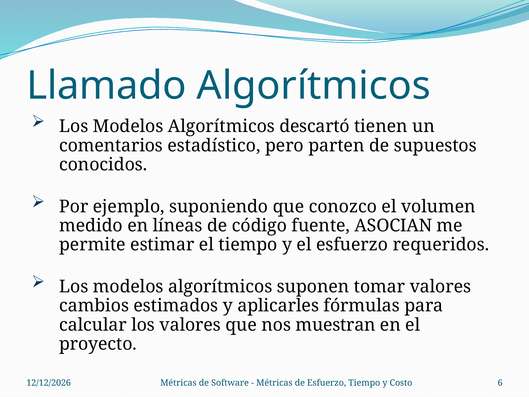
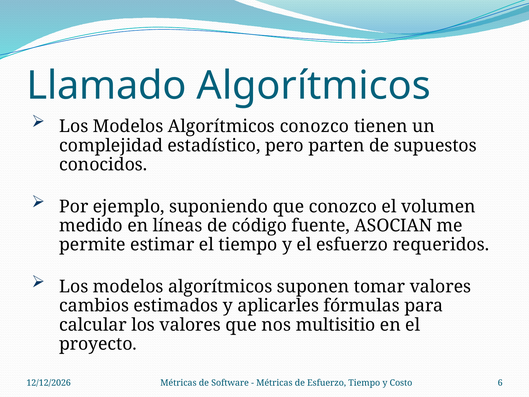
Algorítmicos descartó: descartó -> conozco (314, 126)
comentarios: comentarios -> complejidad (111, 145)
muestran: muestran -> multisitio (336, 325)
